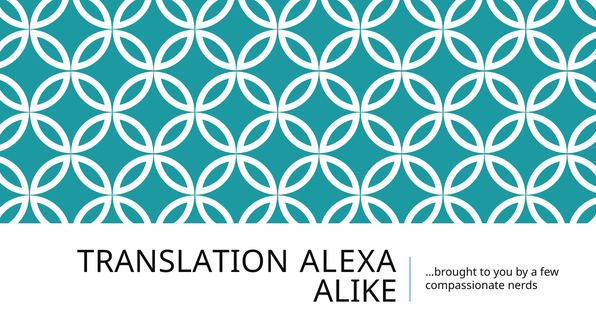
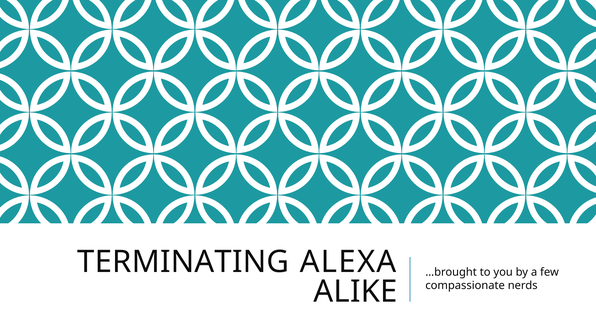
TRANSLATION: TRANSLATION -> TERMINATING (183, 262)
